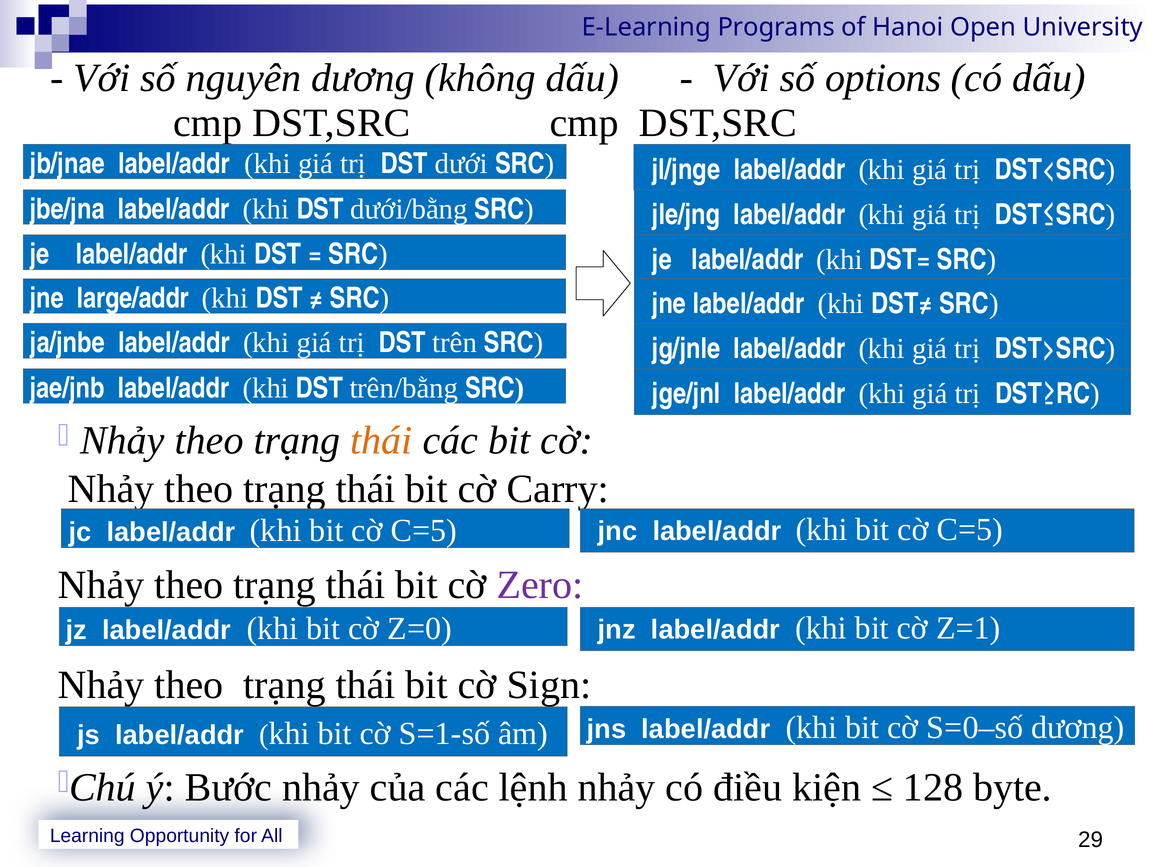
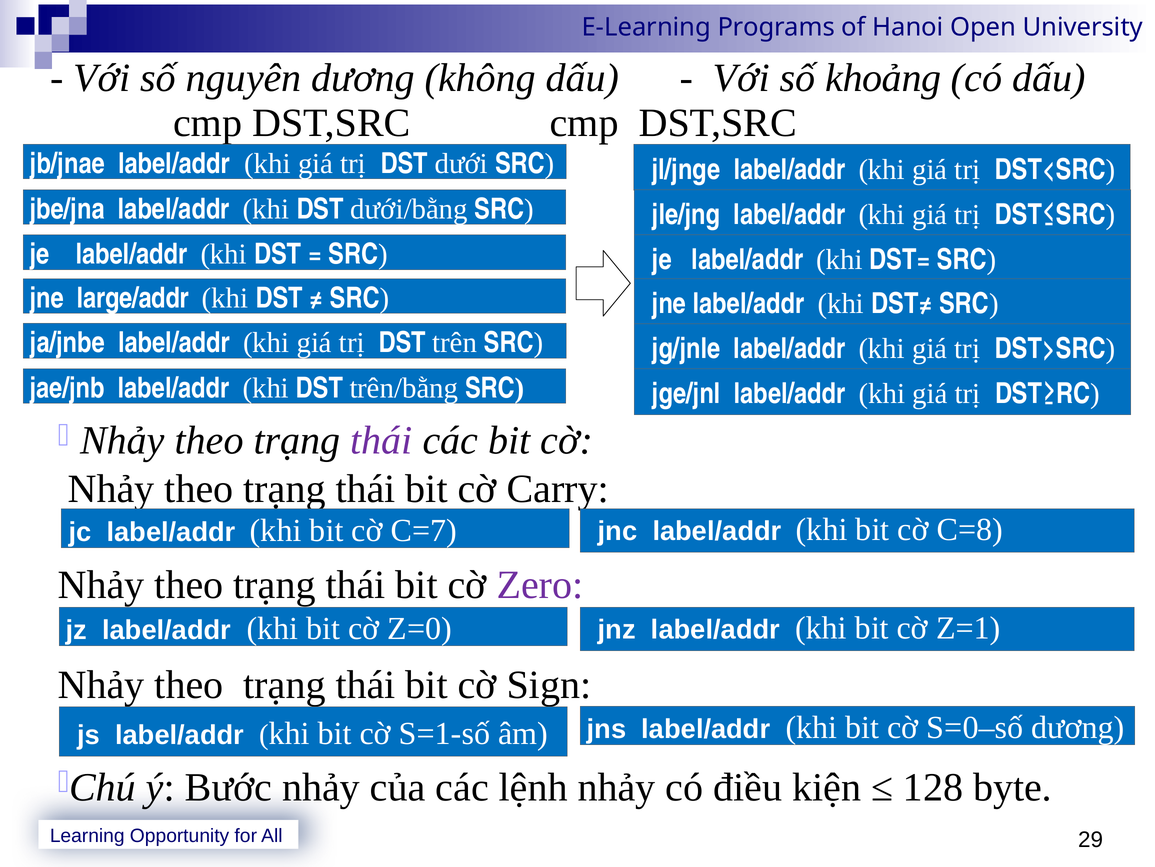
options: options -> khoảng (883, 78)
thái colour: orange -> purple (381, 440)
C=5: C=5 -> C=7 (424, 530)
C=5: C=5 -> C=8 (970, 529)
